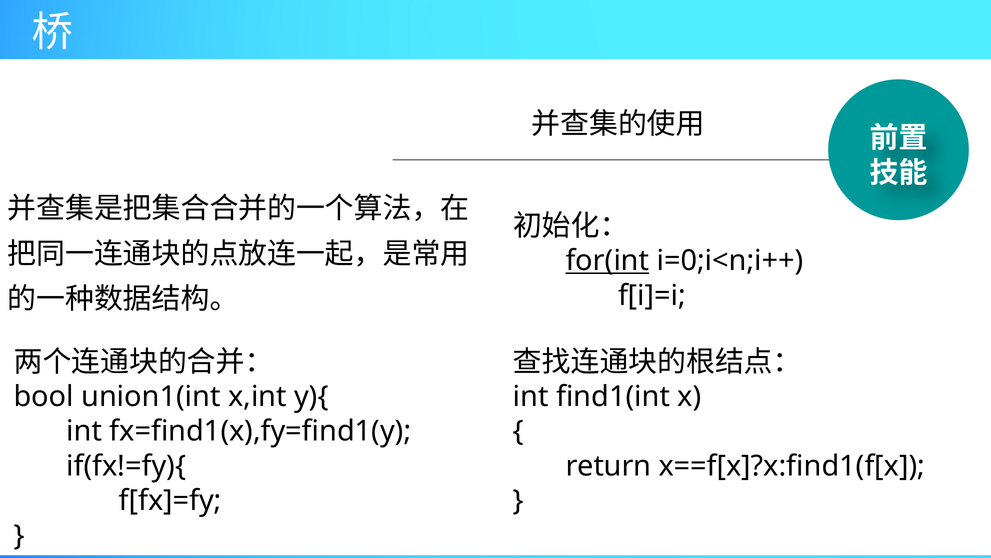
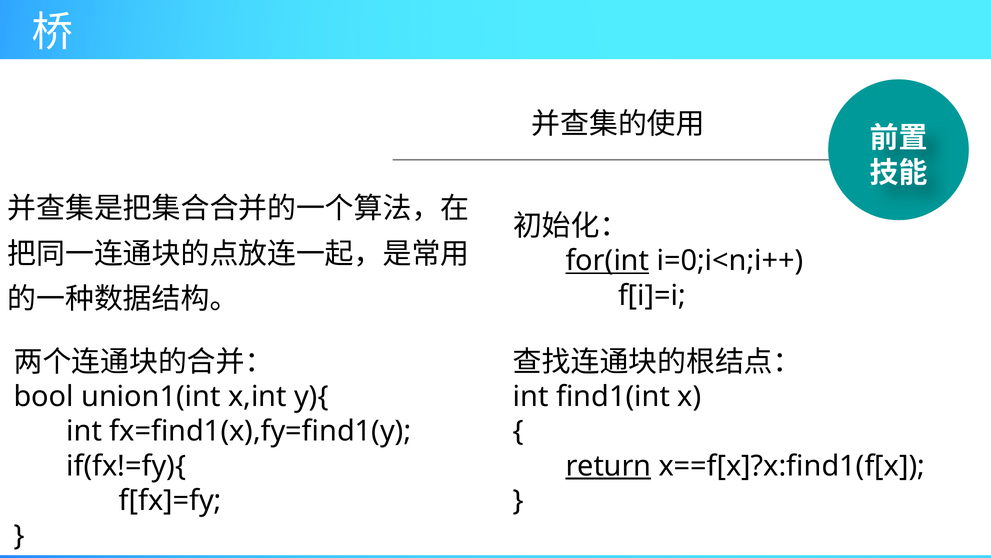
return underline: none -> present (608, 466)
